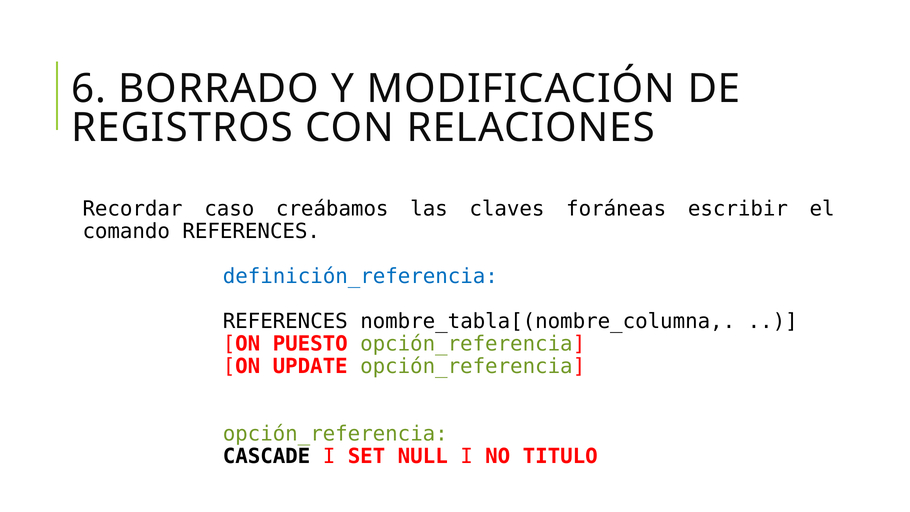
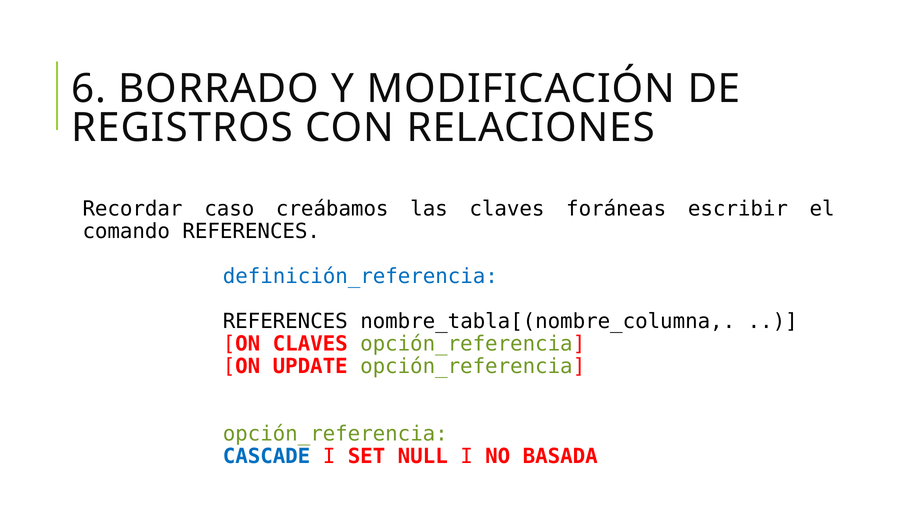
ON PUESTO: PUESTO -> CLAVES (310, 344)
CASCADE colour: black -> blue (267, 456)
TITULO: TITULO -> BASADA (560, 456)
